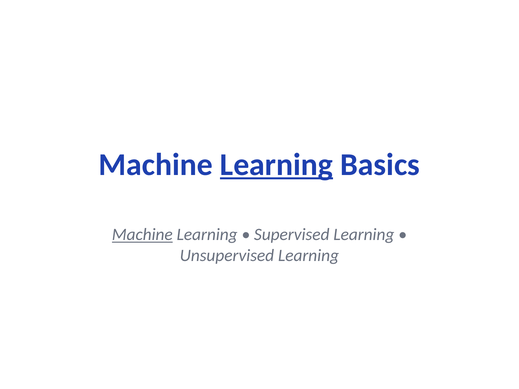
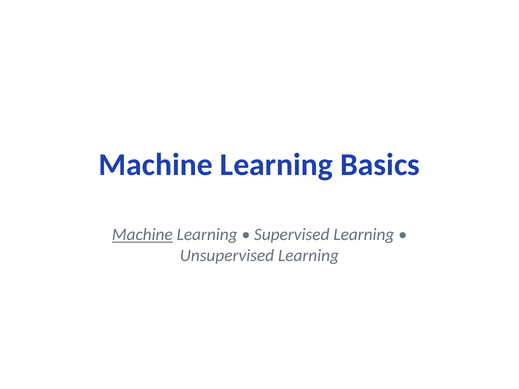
Learning underline: present -> none (276, 165)
